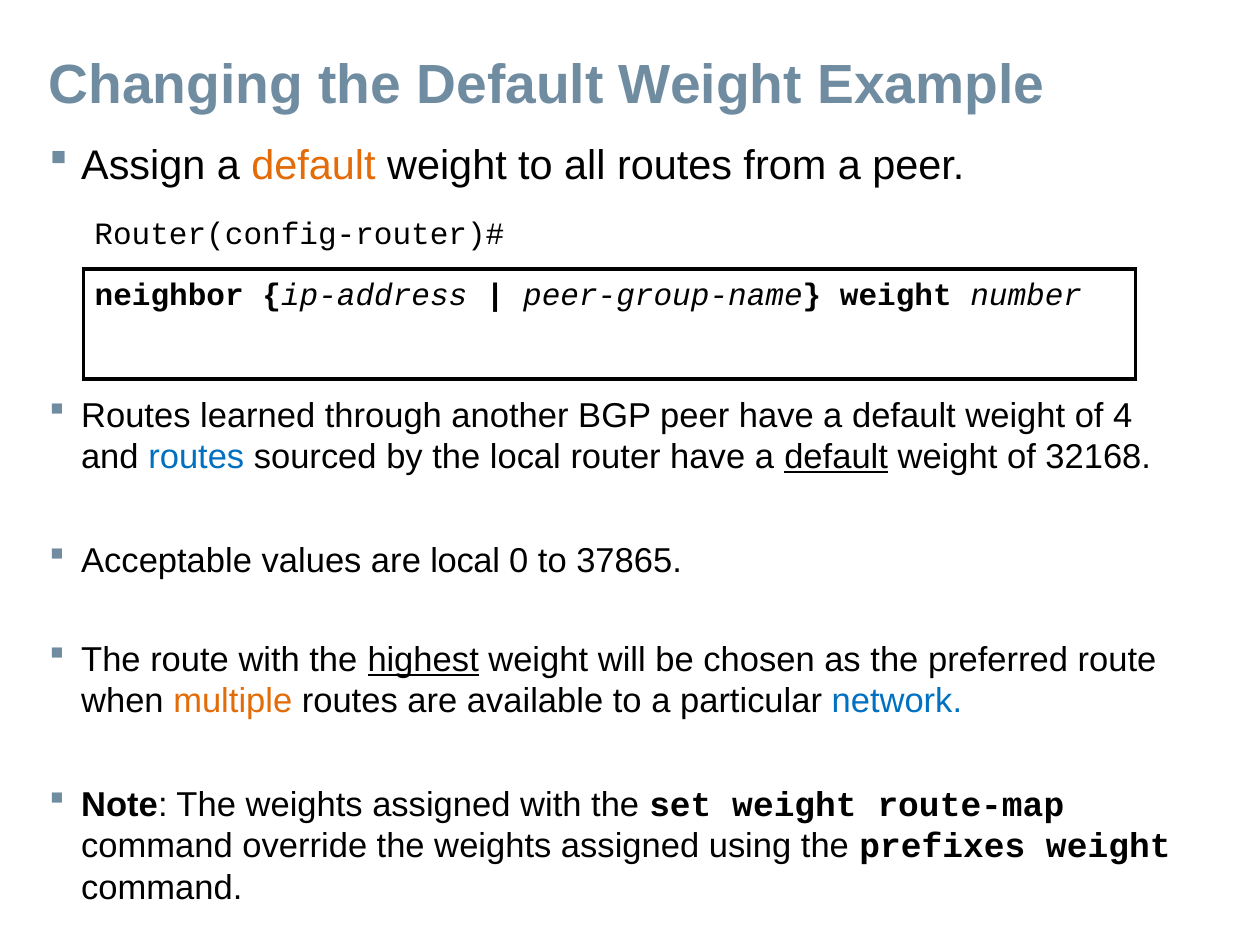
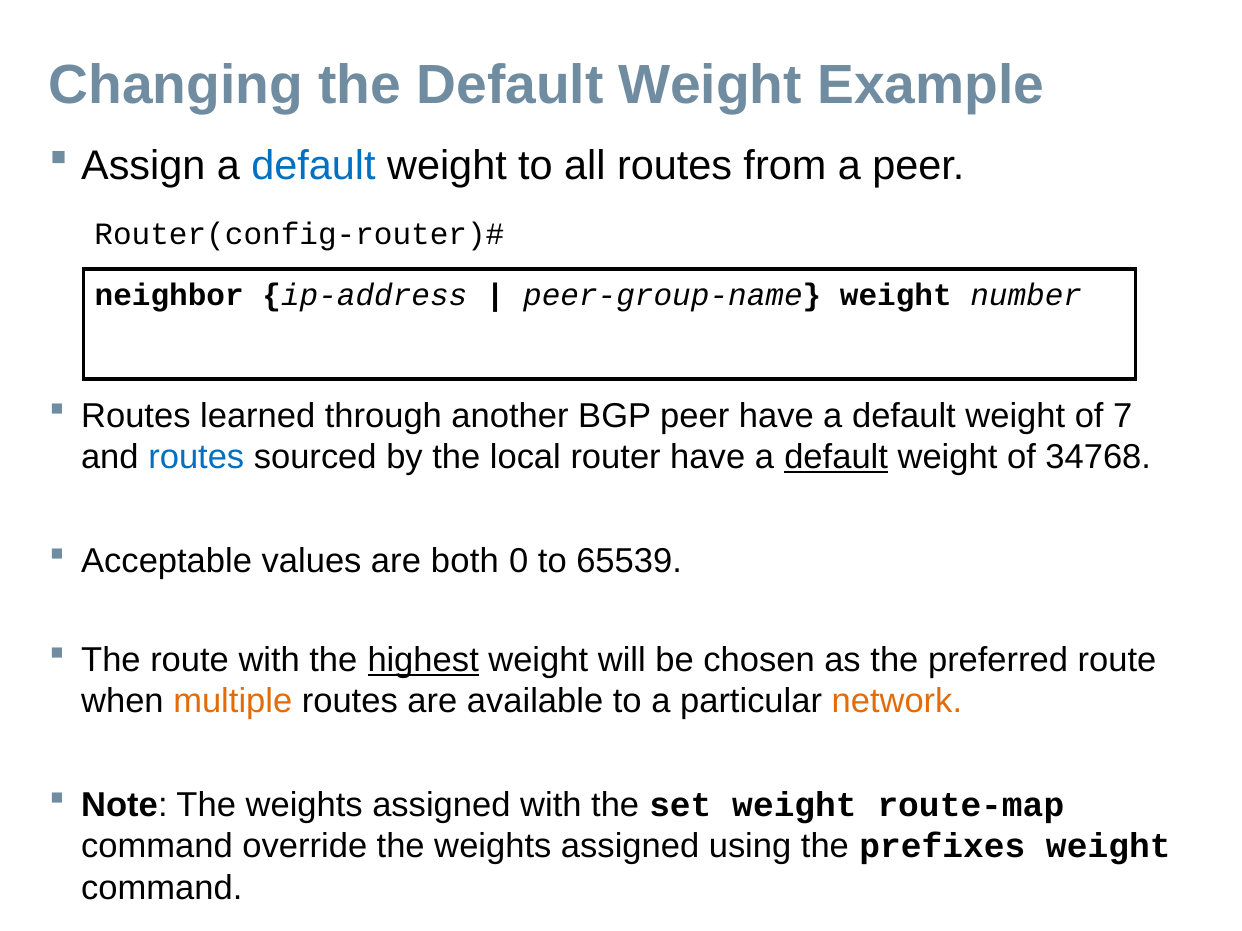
default colour: orange -> blue (313, 166)
4: 4 -> 7 (1123, 416)
32168: 32168 -> 34768 (1098, 457)
are local: local -> both (465, 561)
37865: 37865 -> 65539 (629, 561)
network colour: blue -> orange (897, 702)
